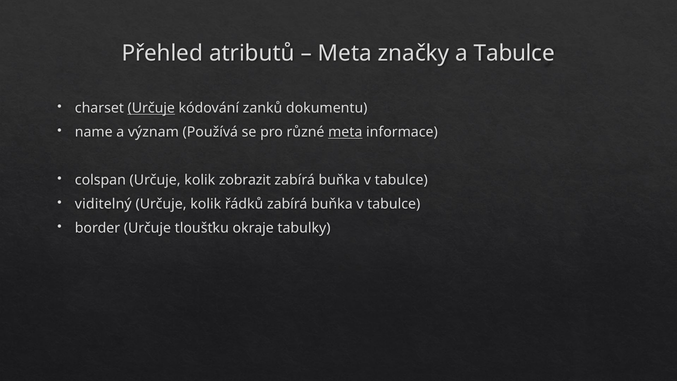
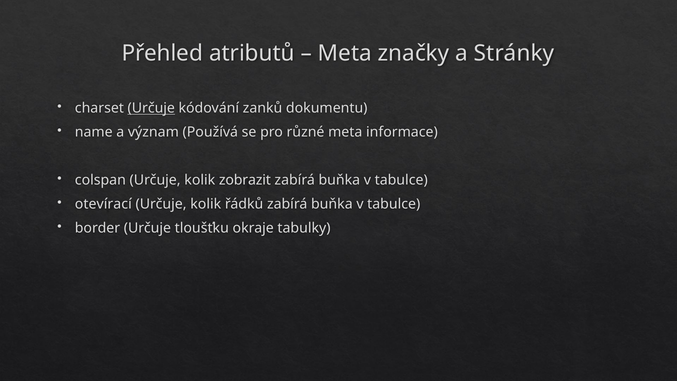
a Tabulce: Tabulce -> Stránky (514, 53)
meta underline: present -> none (345, 132)
viditelný: viditelný -> otevírací (103, 204)
